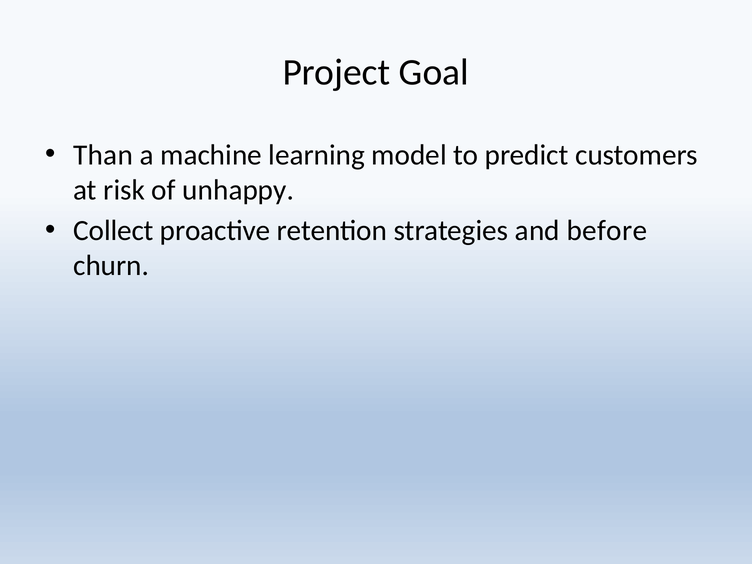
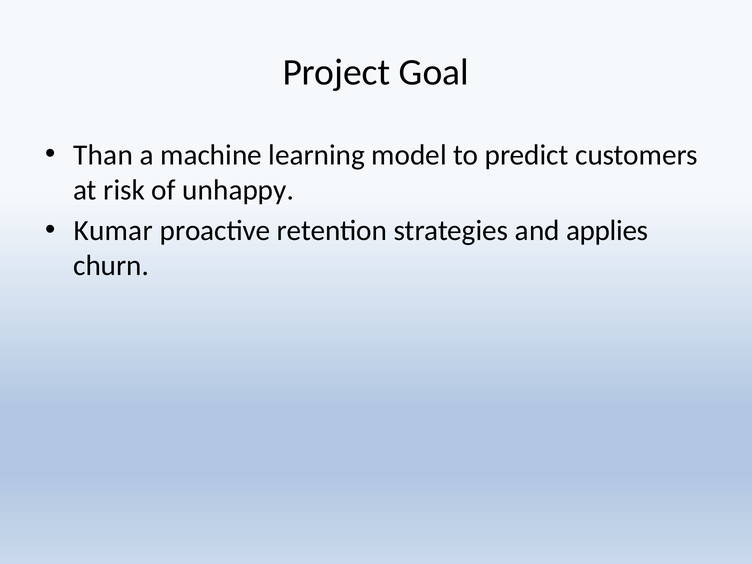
Collect: Collect -> Kumar (113, 231)
before: before -> applies (607, 231)
